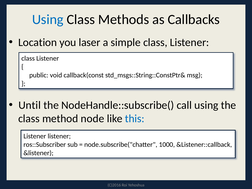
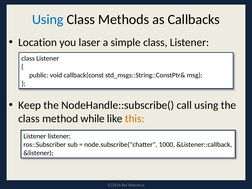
Until: Until -> Keep (30, 105)
node: node -> while (93, 119)
this colour: blue -> orange (135, 119)
